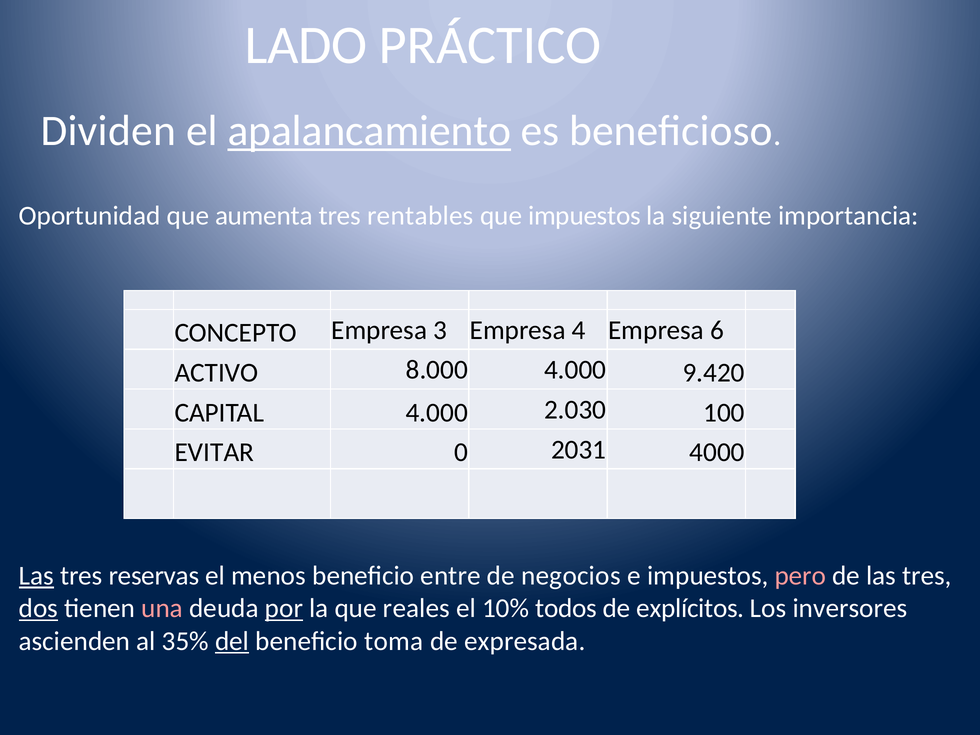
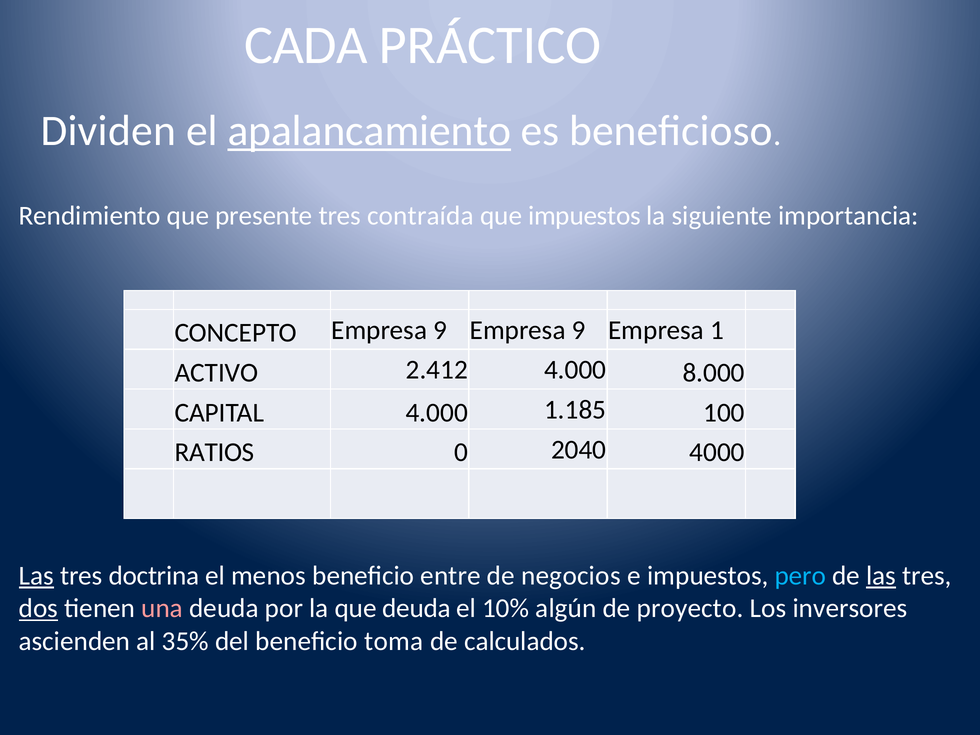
LADO: LADO -> CADA (306, 45)
Oportunidad: Oportunidad -> Rendimiento (90, 216)
aumenta: aumenta -> presente (264, 216)
rentables: rentables -> contraída (420, 216)
CONCEPTO Empresa 3: 3 -> 9 (440, 330)
4: 4 -> 9 (579, 330)
6: 6 -> 1 (717, 330)
8.000: 8.000 -> 2.412 (437, 370)
9.420: 9.420 -> 8.000 (714, 373)
2.030: 2.030 -> 1.185 (575, 410)
EVITAR: EVITAR -> RATIOS (215, 452)
2031: 2031 -> 2040 (579, 450)
reservas: reservas -> doctrina (154, 576)
pero colour: pink -> light blue (800, 576)
las underline: none -> present (881, 576)
por underline: present -> none (284, 608)
que reales: reales -> deuda (417, 608)
todos: todos -> algún (566, 608)
explícitos: explícitos -> proyecto (690, 608)
del underline: present -> none (232, 641)
expresada: expresada -> calculados (525, 641)
